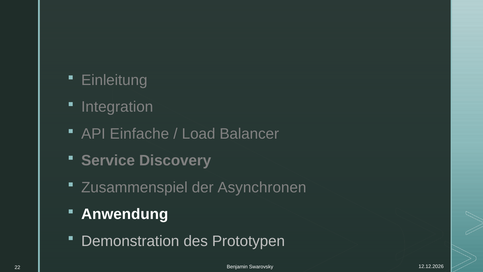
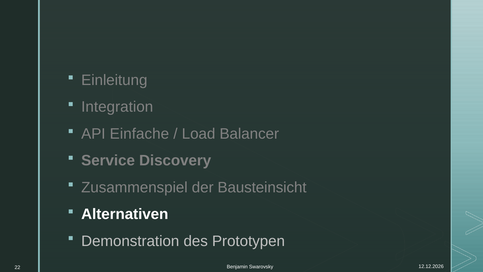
Asynchronen: Asynchronen -> Bausteinsicht (262, 187)
Anwendung: Anwendung -> Alternativen (125, 214)
